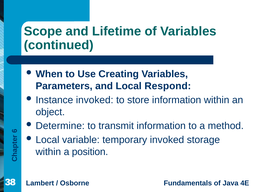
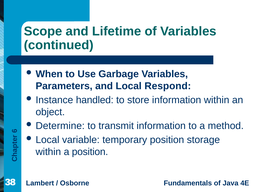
Creating: Creating -> Garbage (119, 74)
Instance invoked: invoked -> handled (95, 100)
temporary invoked: invoked -> position (167, 140)
